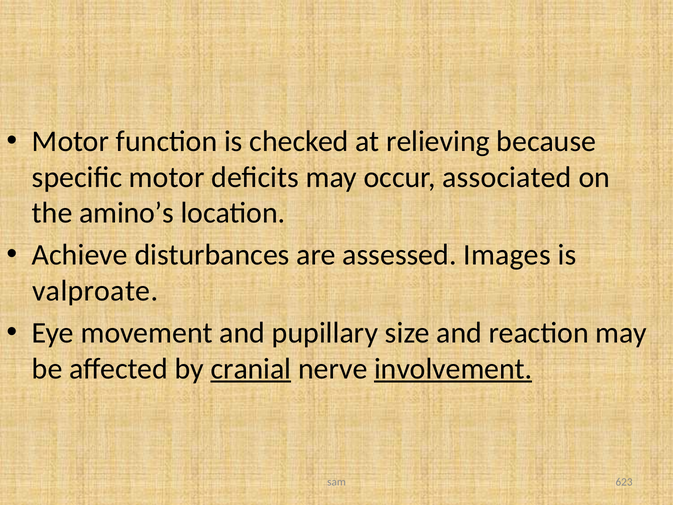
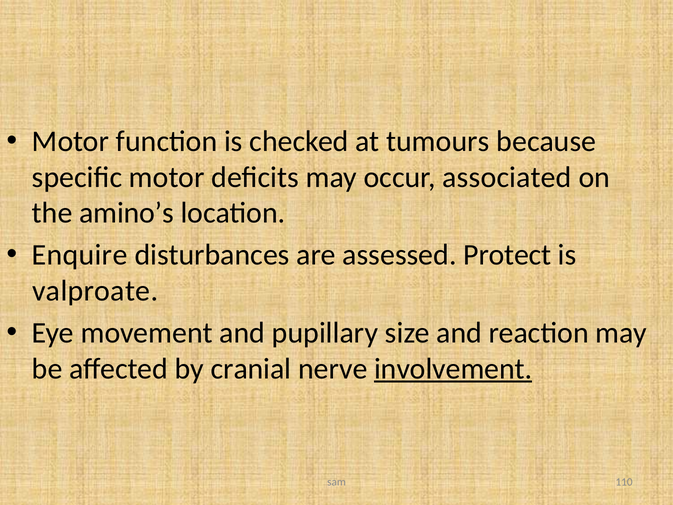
relieving: relieving -> tumours (438, 141)
Achieve: Achieve -> Enquire (80, 255)
Images: Images -> Protect (507, 255)
cranial underline: present -> none (251, 369)
623: 623 -> 110 (624, 482)
